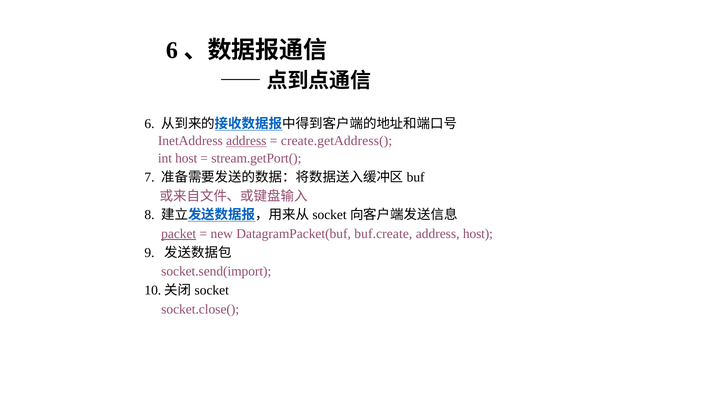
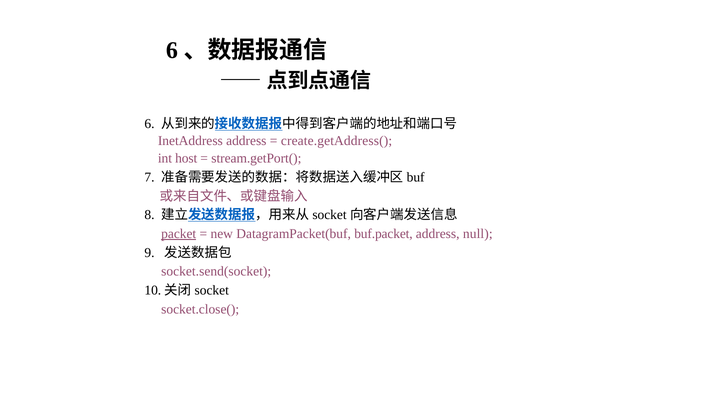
address underline: present -> none (246, 141)
buf.create: buf.create -> buf.packet (383, 234)
address host: host -> null (478, 234)
socket.send(import: socket.send(import -> socket.send(socket (216, 271)
